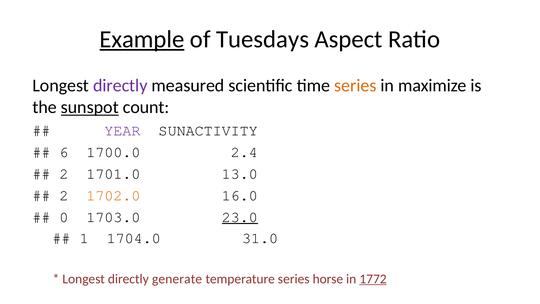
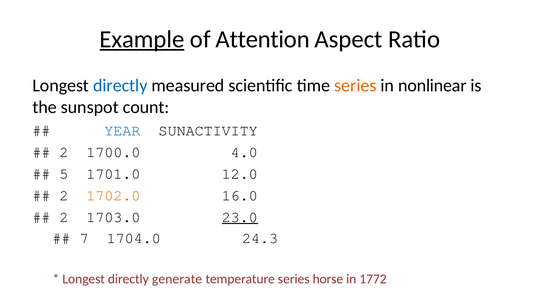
Tuesdays: Tuesdays -> Attention (263, 39)
directly colour: purple -> blue (120, 86)
maximize: maximize -> nonlinear (432, 86)
sunspot underline: present -> none (90, 107)
YEAR colour: purple -> blue (123, 130)
6: 6 -> 2 (64, 152)
2.4: 2.4 -> 4.0 (244, 152)
2: 2 -> 5 (64, 174)
13.0: 13.0 -> 12.0 (240, 174)
0: 0 -> 2 (64, 217)
1: 1 -> 7 (84, 238)
31.0: 31.0 -> 24.3 (260, 238)
1772 underline: present -> none (373, 279)
